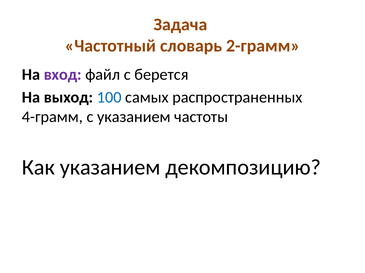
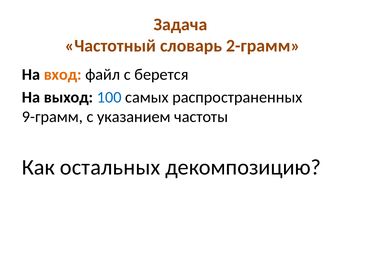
вход colour: purple -> orange (63, 75)
4-грамм: 4-грамм -> 9-грамм (52, 117)
Как указанием: указанием -> остальных (110, 168)
